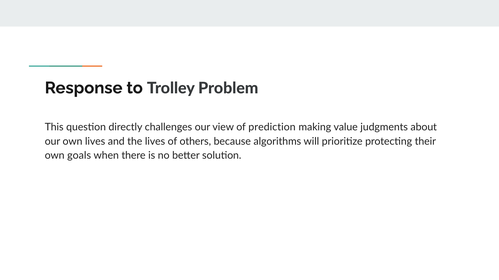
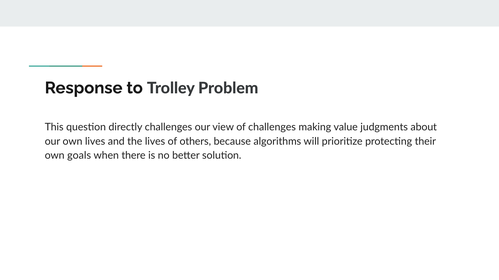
of prediction: prediction -> challenges (272, 127)
